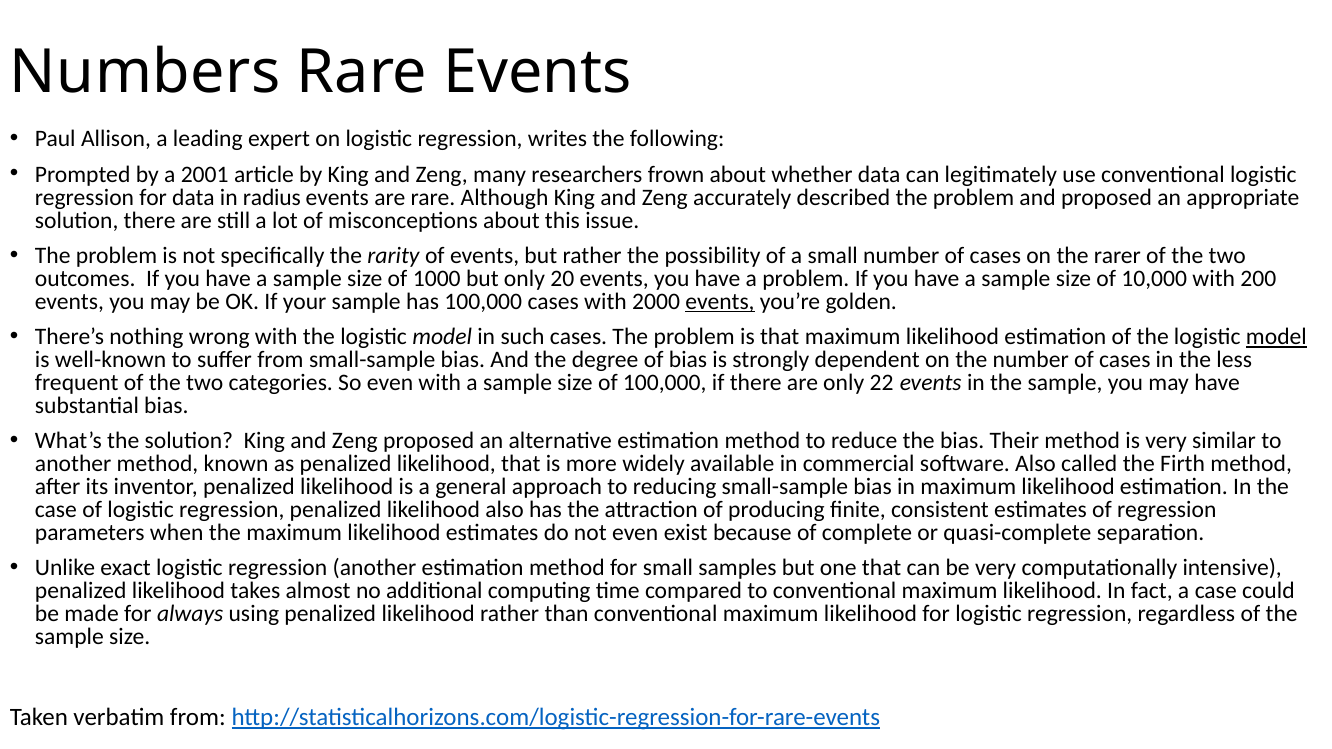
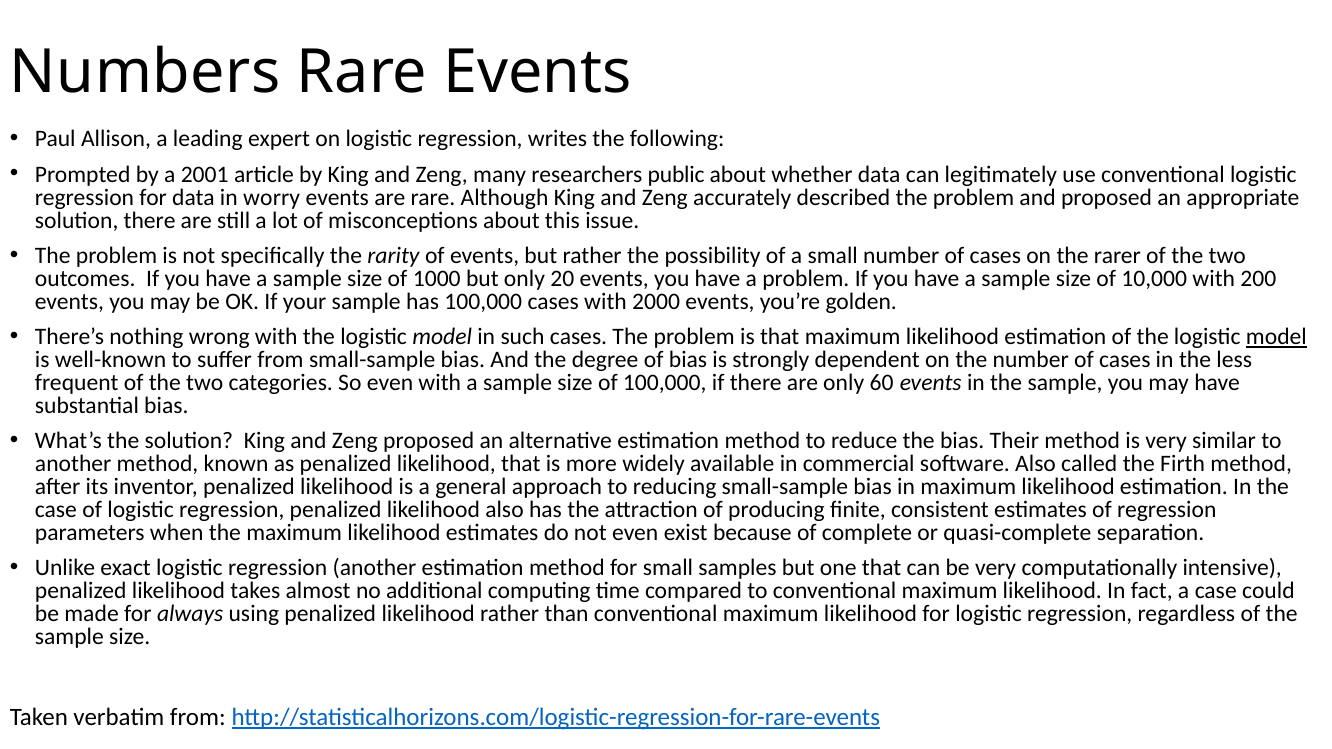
frown: frown -> public (676, 174)
radius: radius -> worry (272, 197)
events underline: present -> none (720, 302)
22: 22 -> 60 (882, 383)
